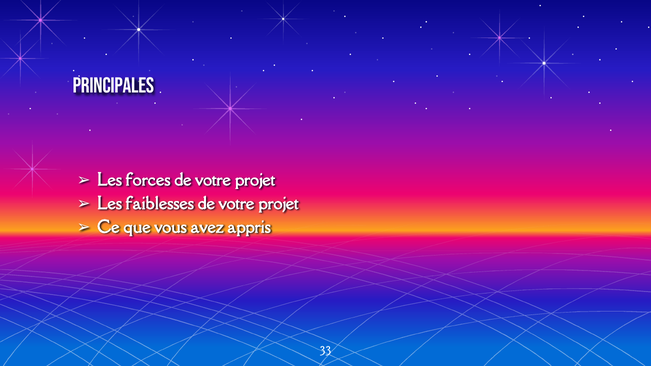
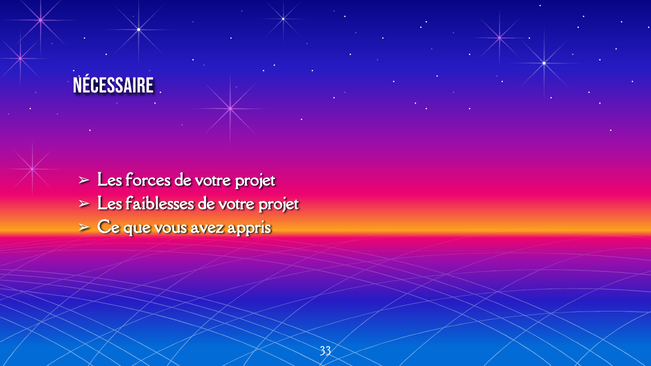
Principales: Principales -> Nécessaire (113, 85)
